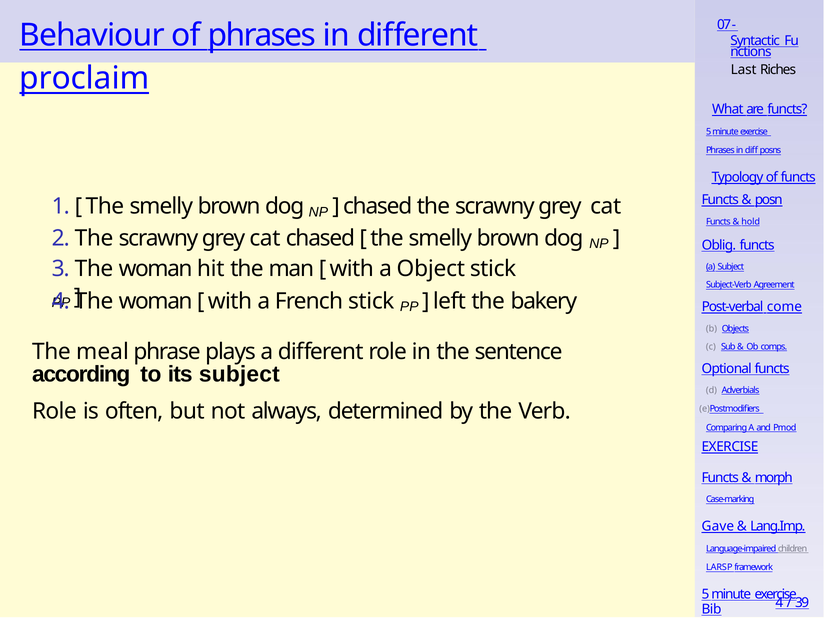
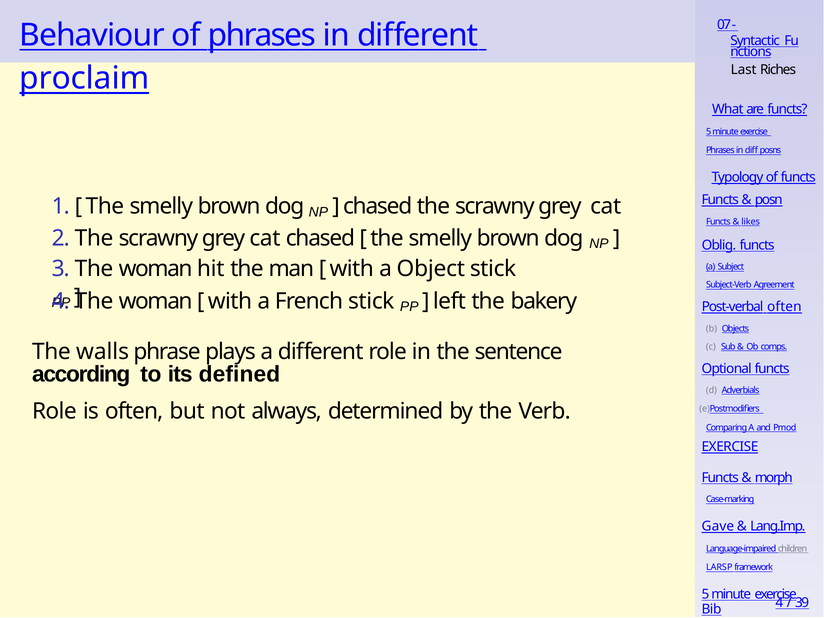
hold: hold -> likes (751, 222)
Post-verbal come: come -> often (784, 307)
meal: meal -> walls (103, 352)
its subject: subject -> defined (239, 375)
